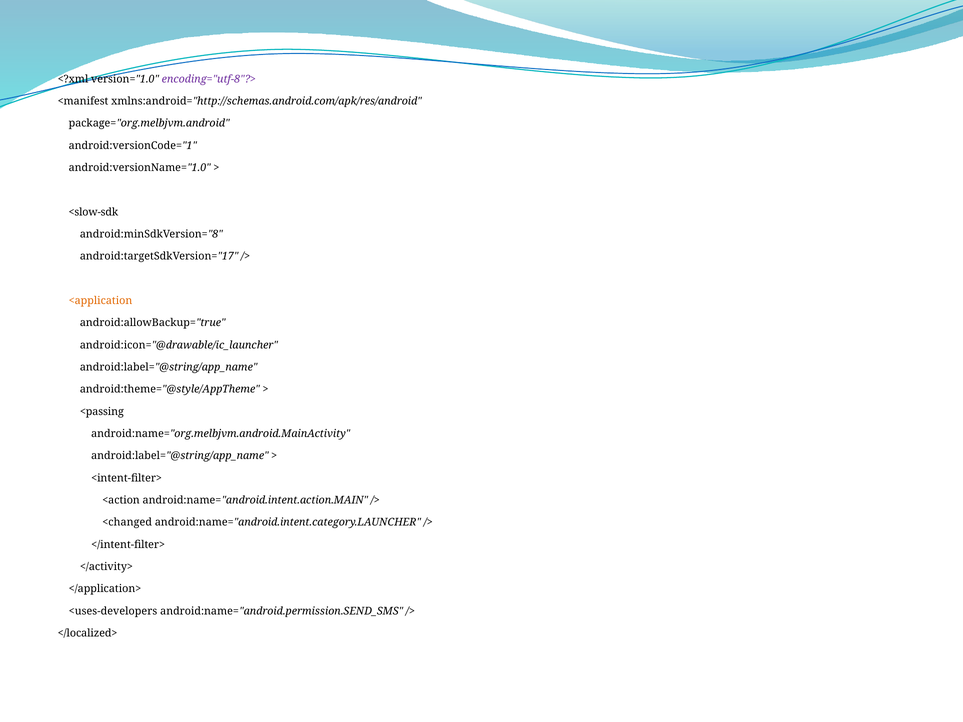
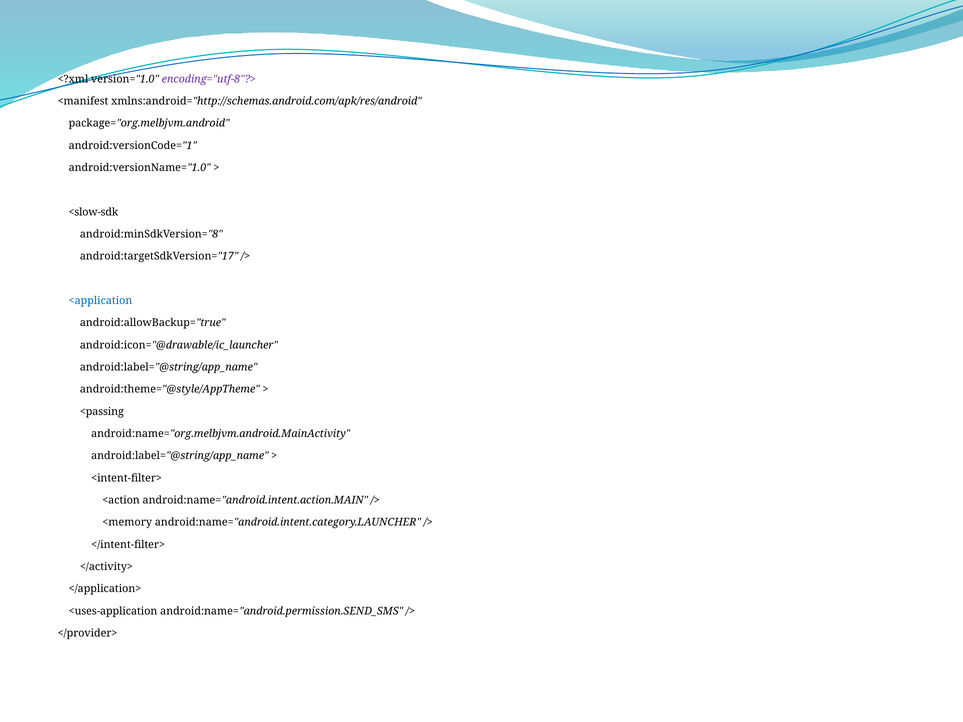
<application colour: orange -> blue (100, 301)
<changed: <changed -> <memory (127, 523)
<uses-developers: <uses-developers -> <uses-application (113, 611)
</localized>: </localized> -> </provider> (88, 634)
